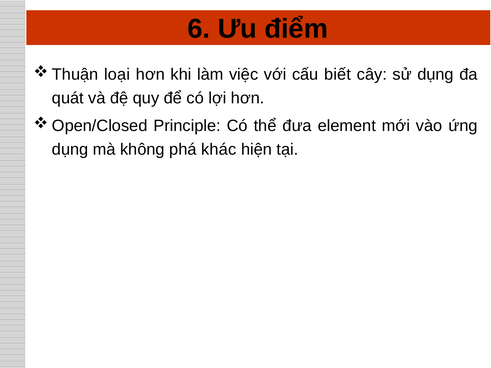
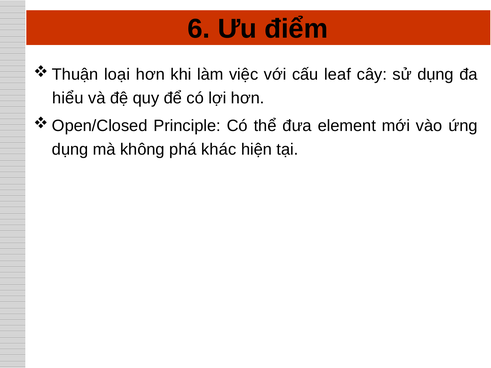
biết: biết -> leaf (338, 75)
quát: quát -> hiểu (68, 98)
